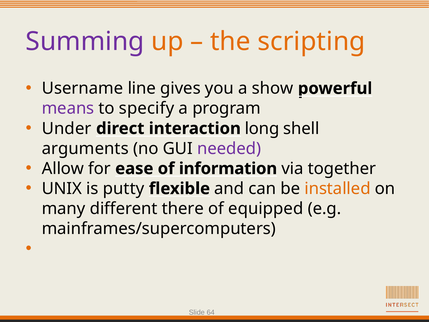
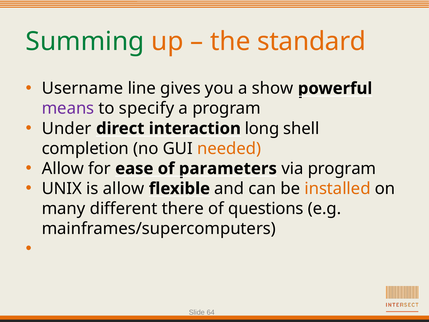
Summing colour: purple -> green (85, 42)
scripting: scripting -> standard (312, 42)
arguments: arguments -> completion (85, 148)
needed colour: purple -> orange (229, 148)
information: information -> parameters (228, 168)
via together: together -> program (342, 168)
is putty: putty -> allow (124, 189)
equipped: equipped -> questions (266, 209)
